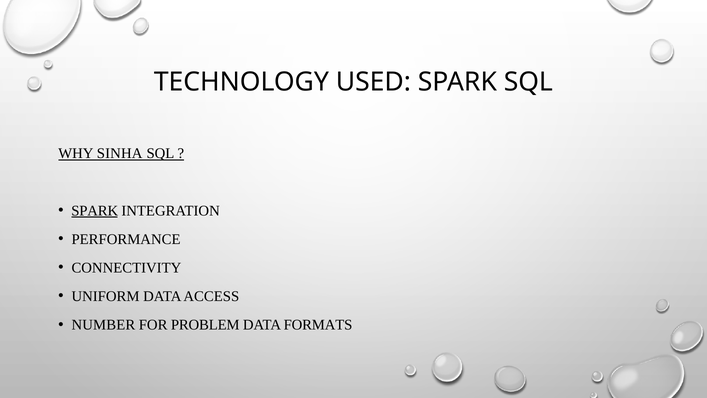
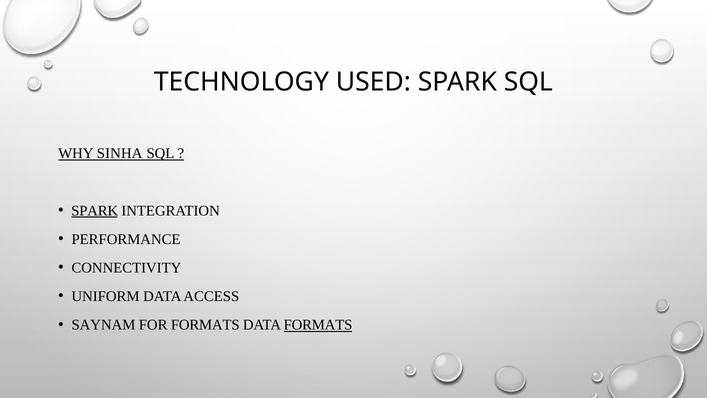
NUMBER: NUMBER -> SAYNAM (103, 325)
FOR PROBLEM: PROBLEM -> FORMATS (205, 325)
FORMATS underline: none -> present (318, 325)
